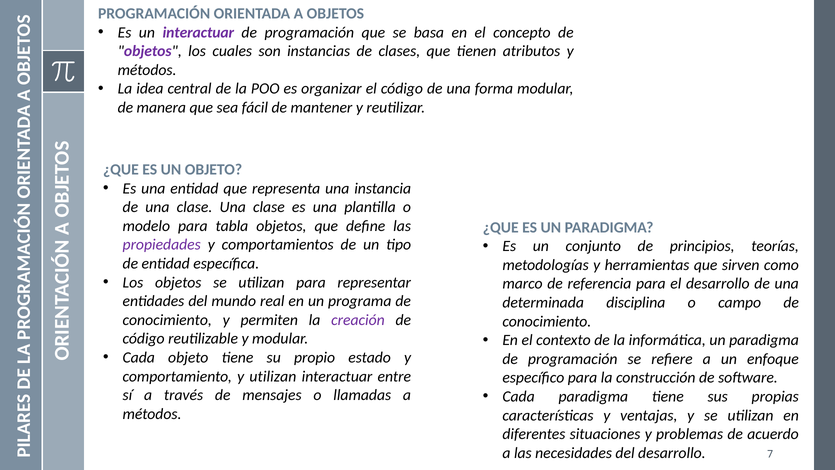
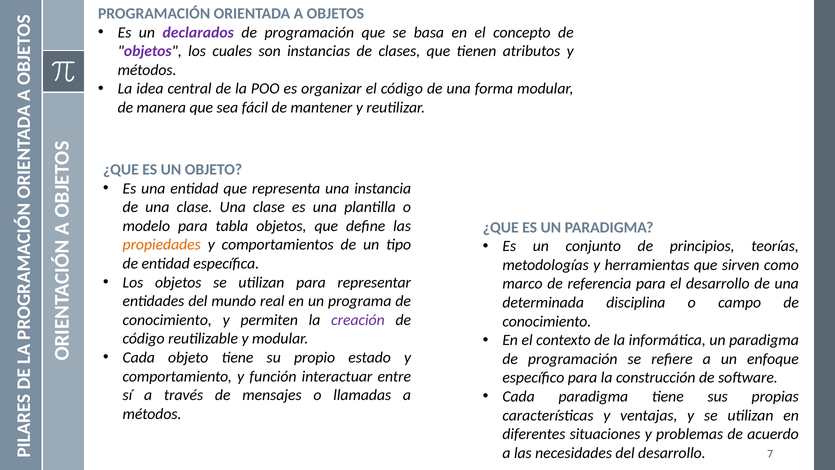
un interactuar: interactuar -> declarados (198, 32)
propiedades colour: purple -> orange (162, 245)
y utilizan: utilizan -> función (273, 376)
